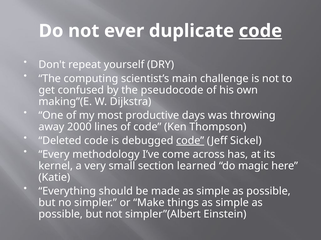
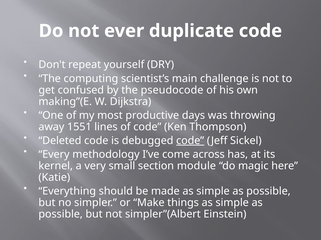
code underline: present -> none (260, 31)
2000: 2000 -> 1551 (79, 127)
learned: learned -> module (196, 166)
